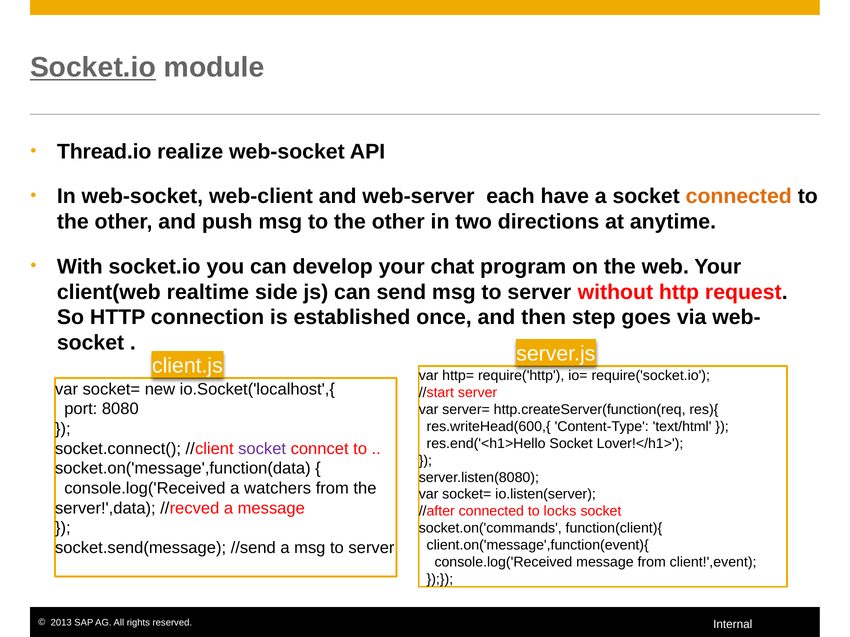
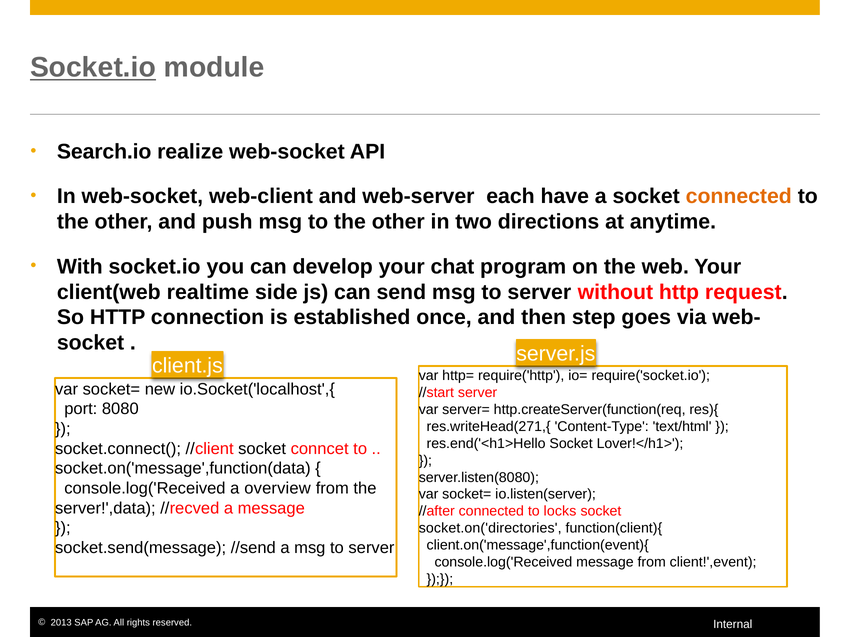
Thread.io: Thread.io -> Search.io (104, 152)
res.writeHead(600,{: res.writeHead(600,{ -> res.writeHead(271,{ (489, 427)
socket colour: purple -> black (262, 449)
watchers: watchers -> overview (278, 489)
socket.on('commands: socket.on('commands -> socket.on('directories (490, 529)
